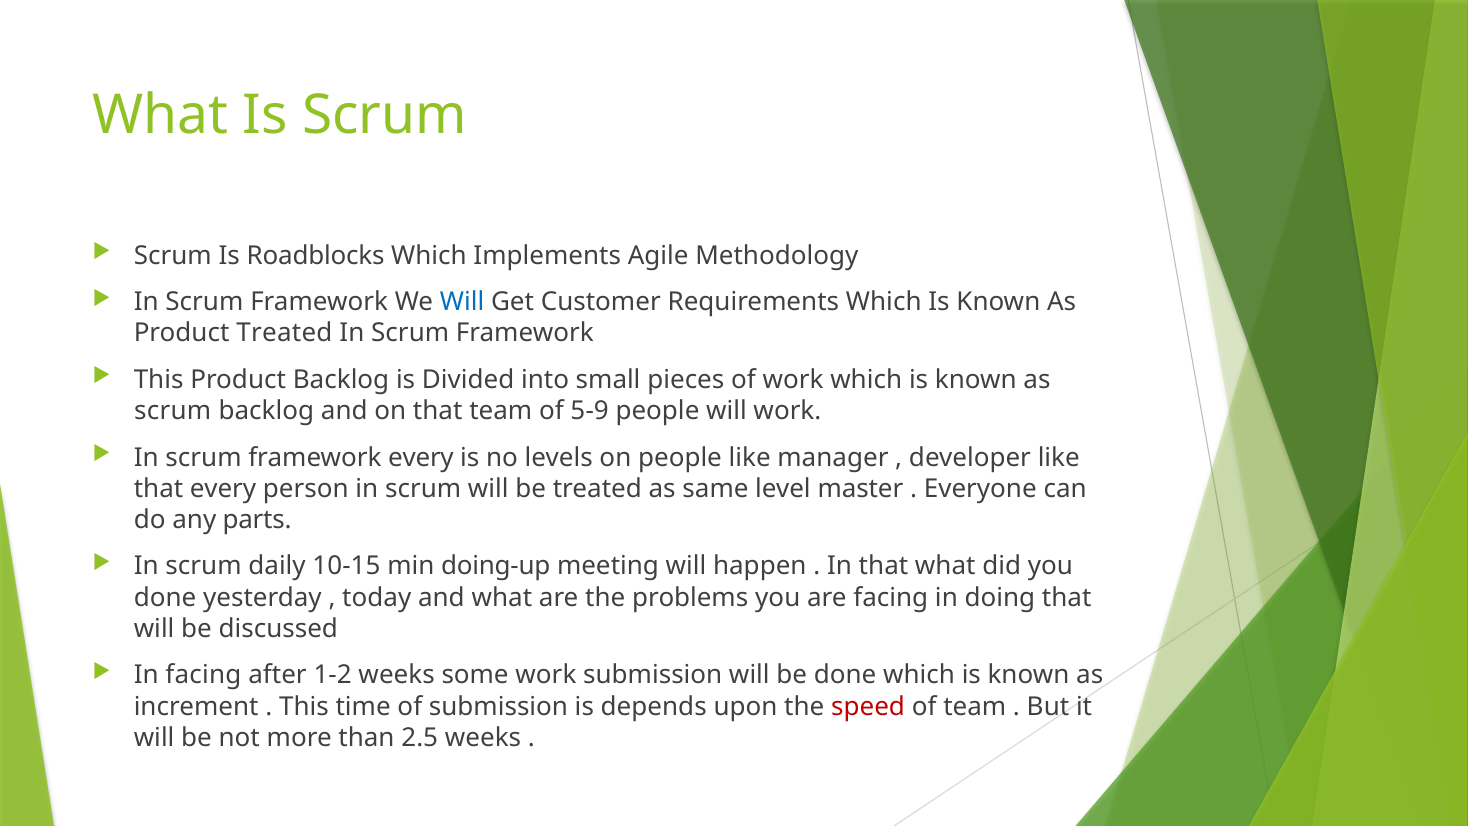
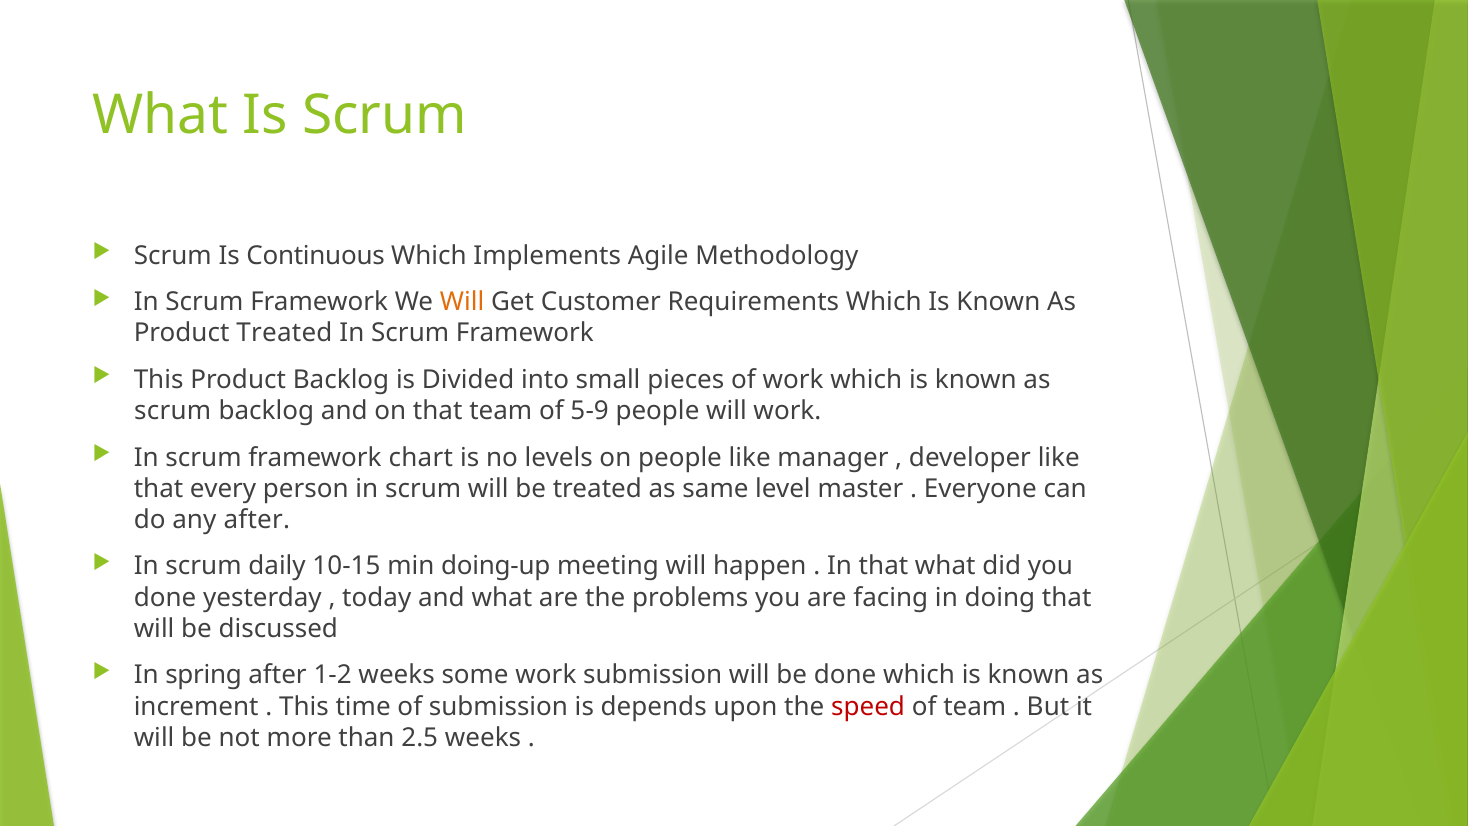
Roadblocks: Roadblocks -> Continuous (316, 255)
Will colour: blue -> orange (462, 302)
framework every: every -> chart (421, 457)
any parts: parts -> after (257, 520)
In facing: facing -> spring (204, 675)
